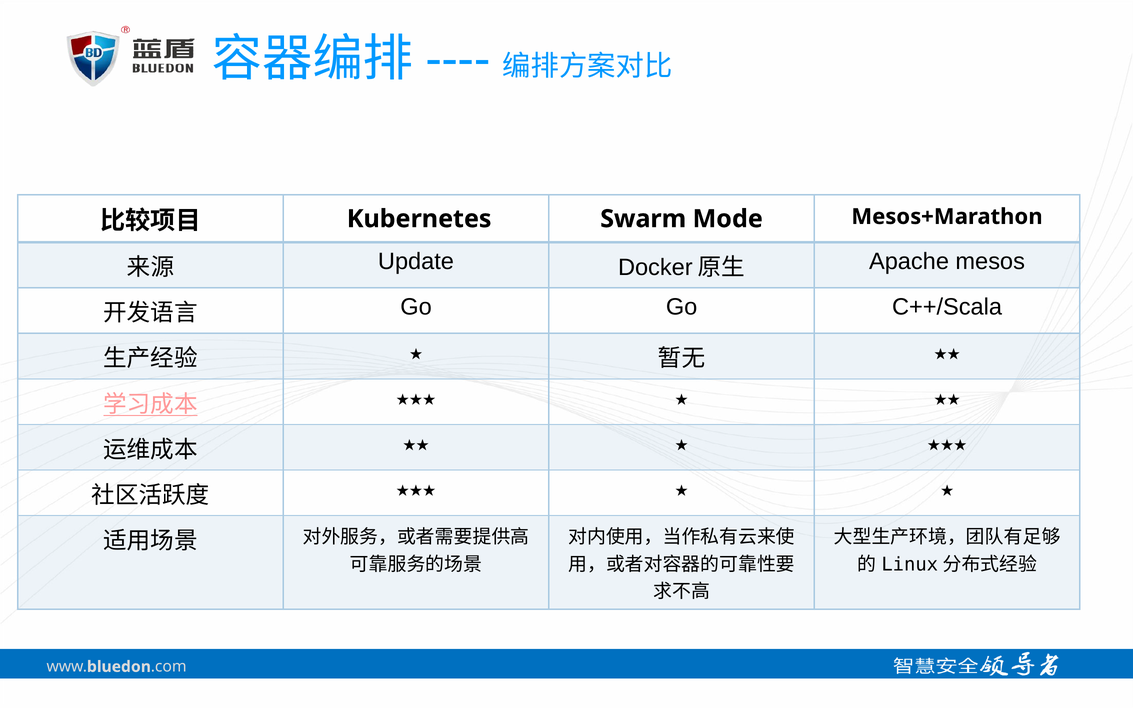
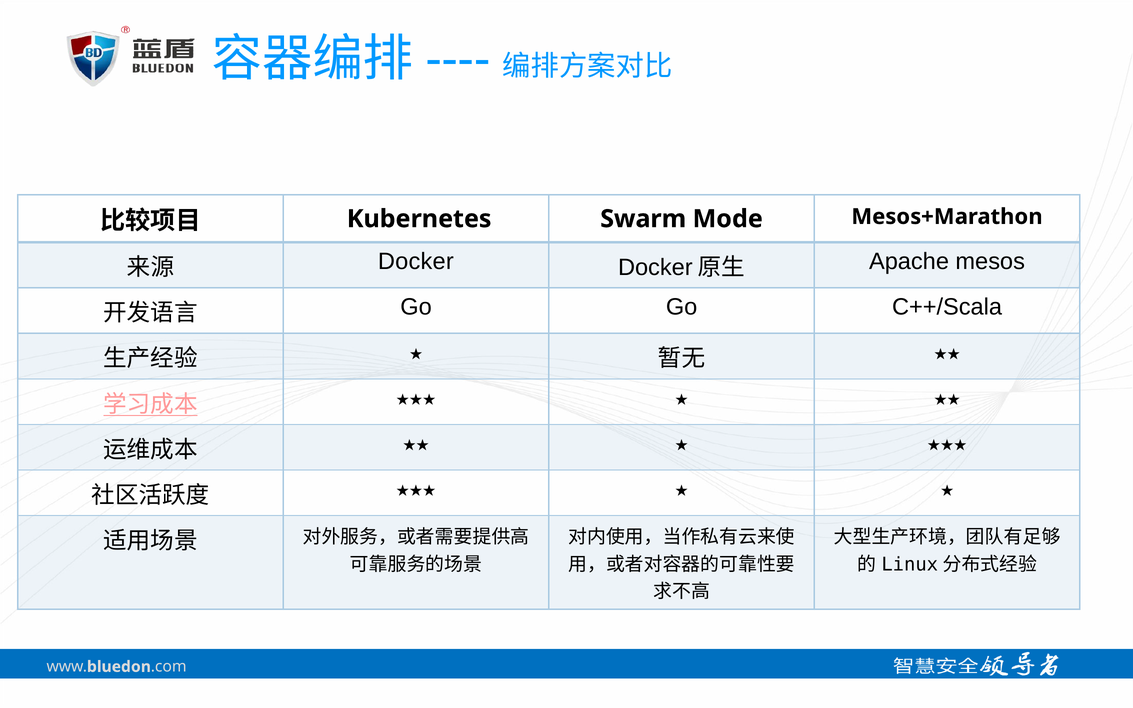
Update: Update -> Docker (416, 262)
